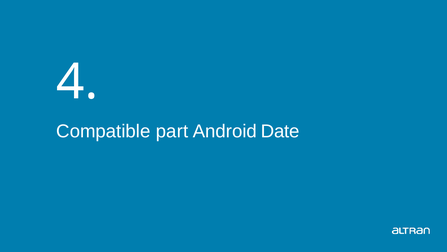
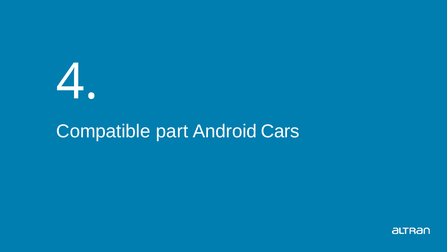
Date: Date -> Cars (280, 131)
